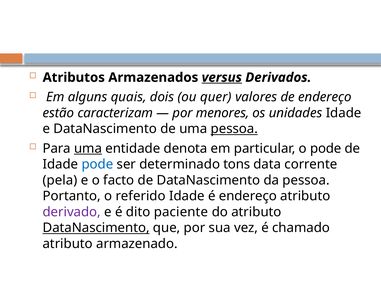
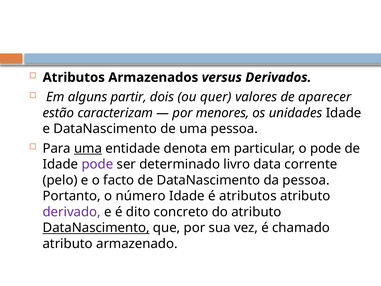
versus underline: present -> none (222, 77)
quais: quais -> partir (129, 97)
de endereço: endereço -> aparecer (325, 97)
pessoa underline: present -> none (234, 129)
pode colour: blue -> purple (97, 164)
tons: tons -> livro (237, 164)
pela: pela -> pelo (60, 180)
referido: referido -> número (141, 196)
é endereço: endereço -> atributos (248, 196)
paciente: paciente -> concreto (181, 212)
